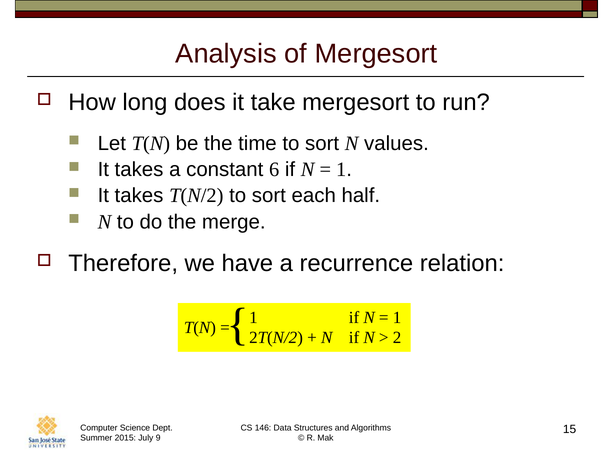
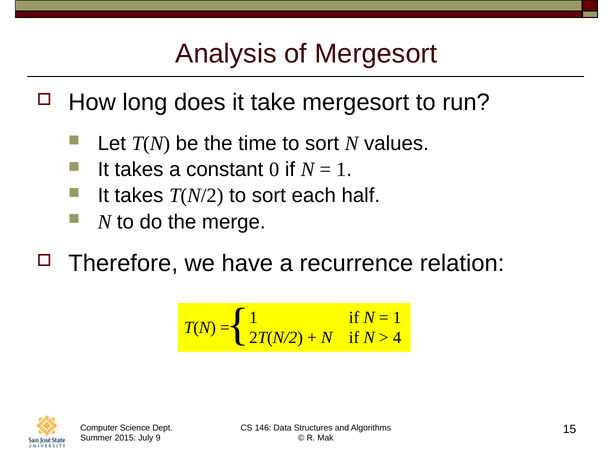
6: 6 -> 0 (274, 170)
2: 2 -> 4 (397, 338)
